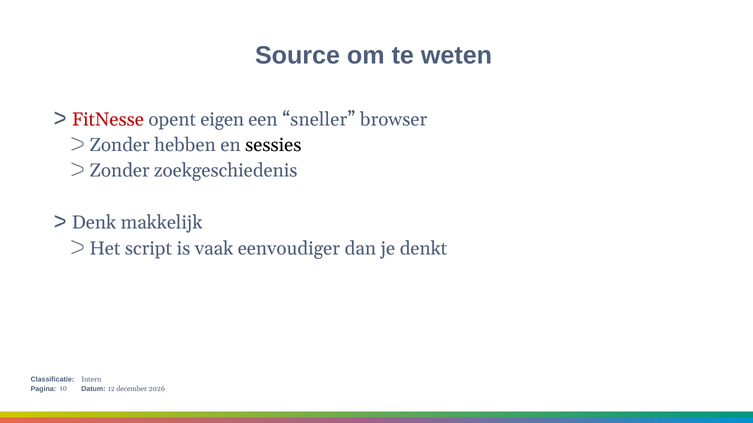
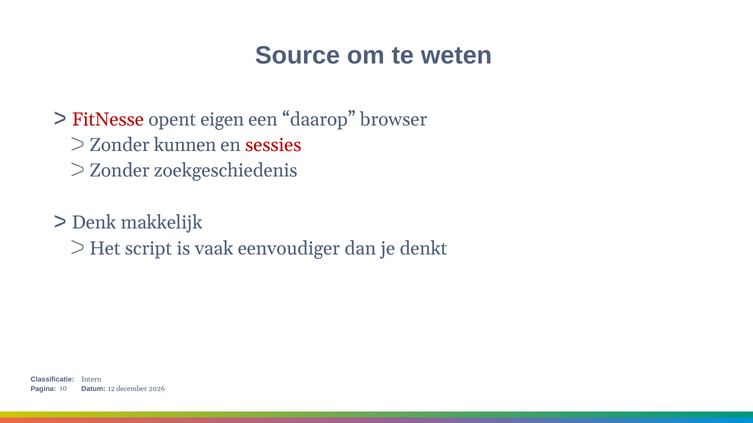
sneller: sneller -> daarop (319, 119)
hebben: hebben -> kunnen (185, 145)
sessies colour: black -> red (273, 145)
